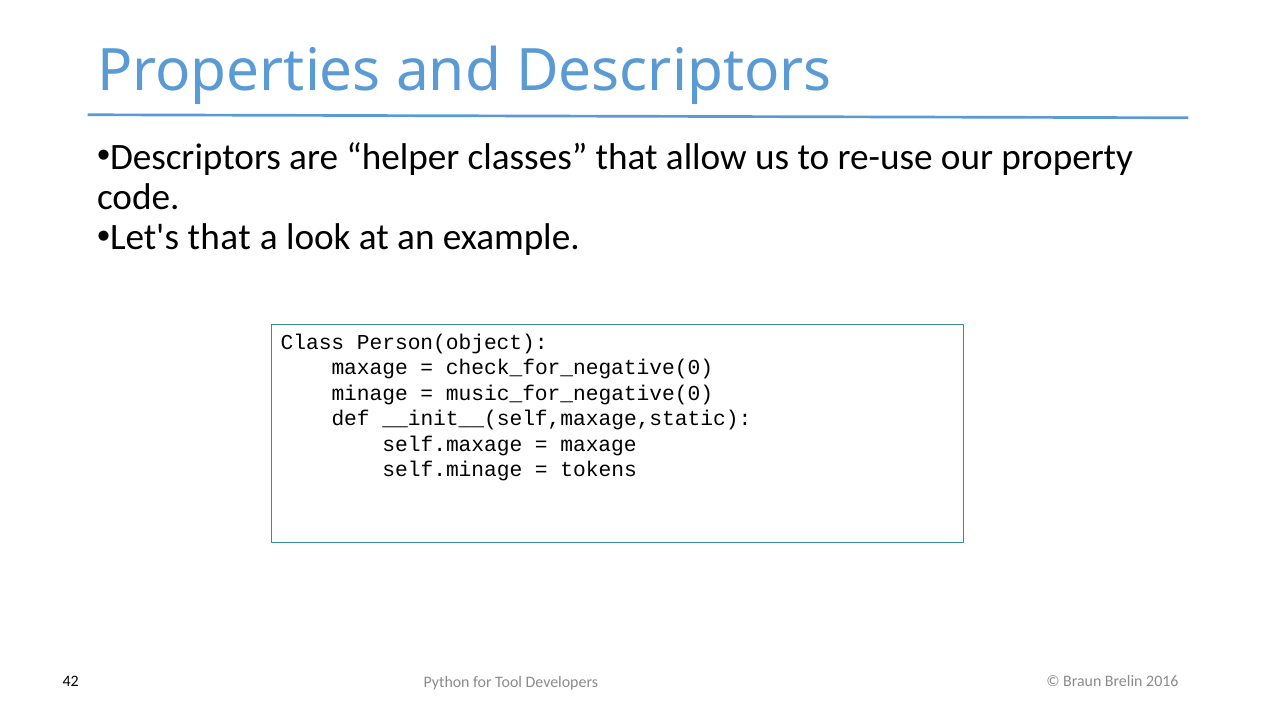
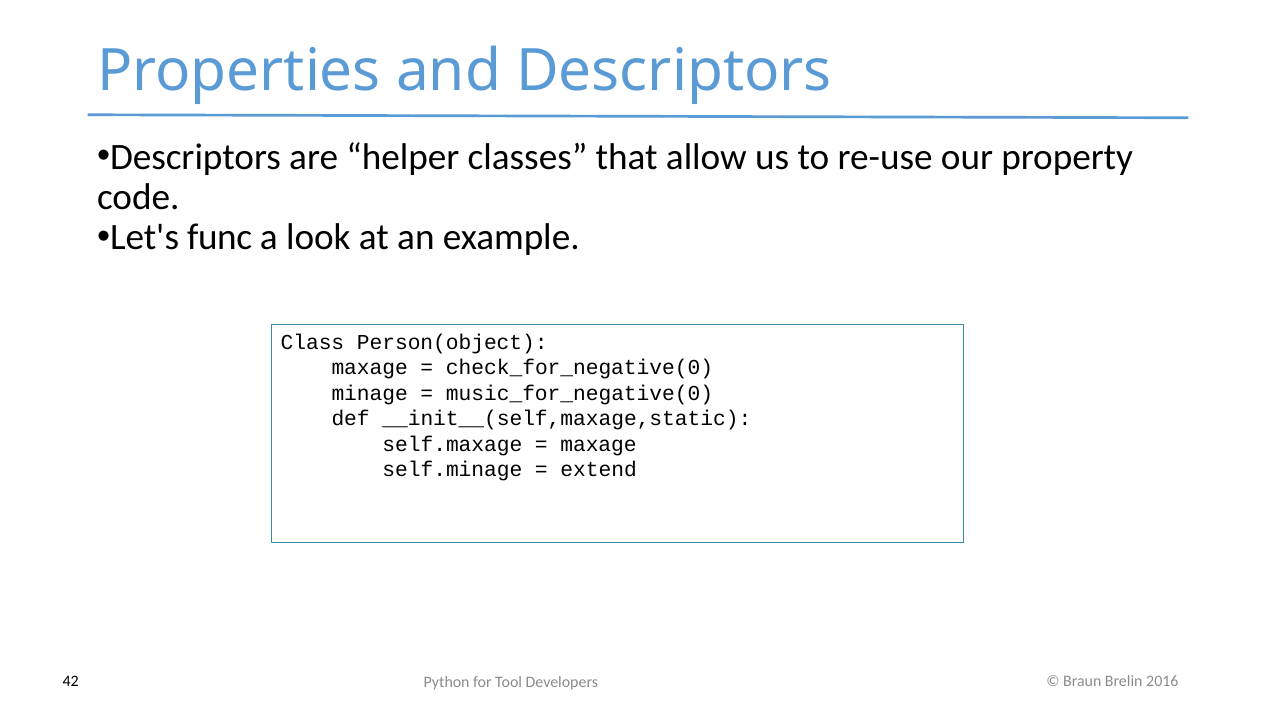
Let's that: that -> func (220, 237)
tokens: tokens -> extend (599, 470)
